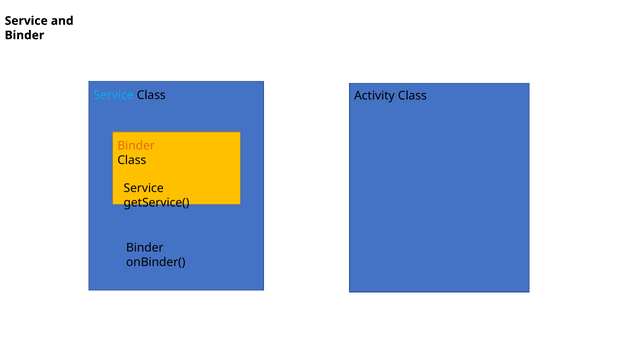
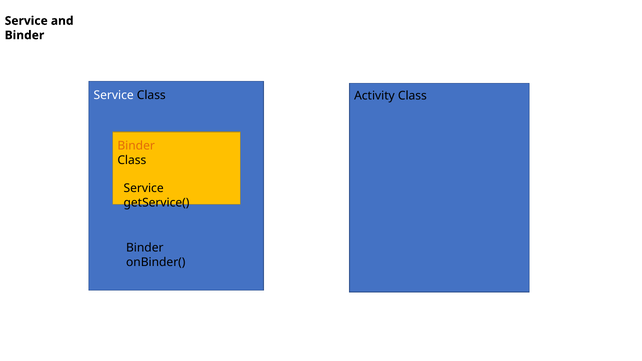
Service colour: light blue -> white (114, 95)
